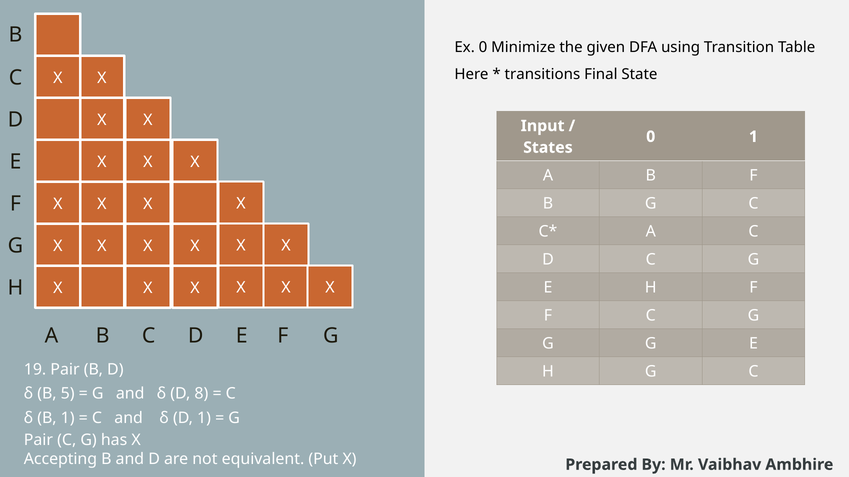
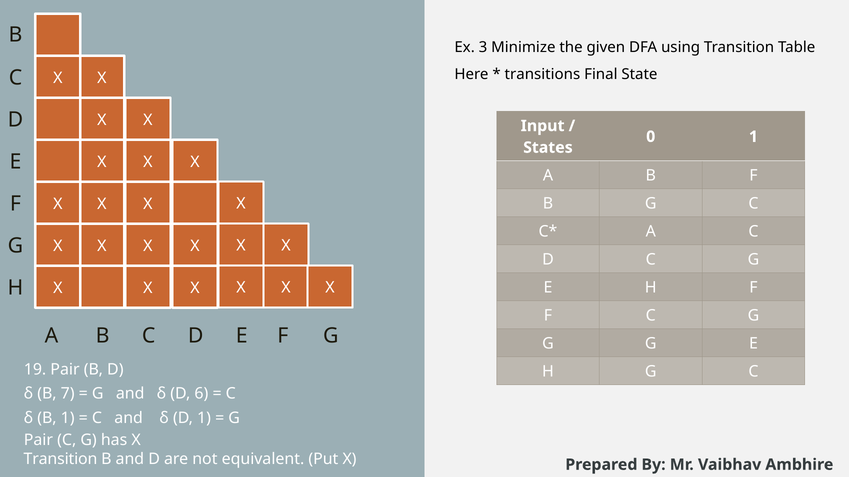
Ex 0: 0 -> 3 (483, 47)
5: 5 -> 7 (68, 394)
8: 8 -> 6 (201, 394)
Accepting: Accepting -> Transition (61, 459)
